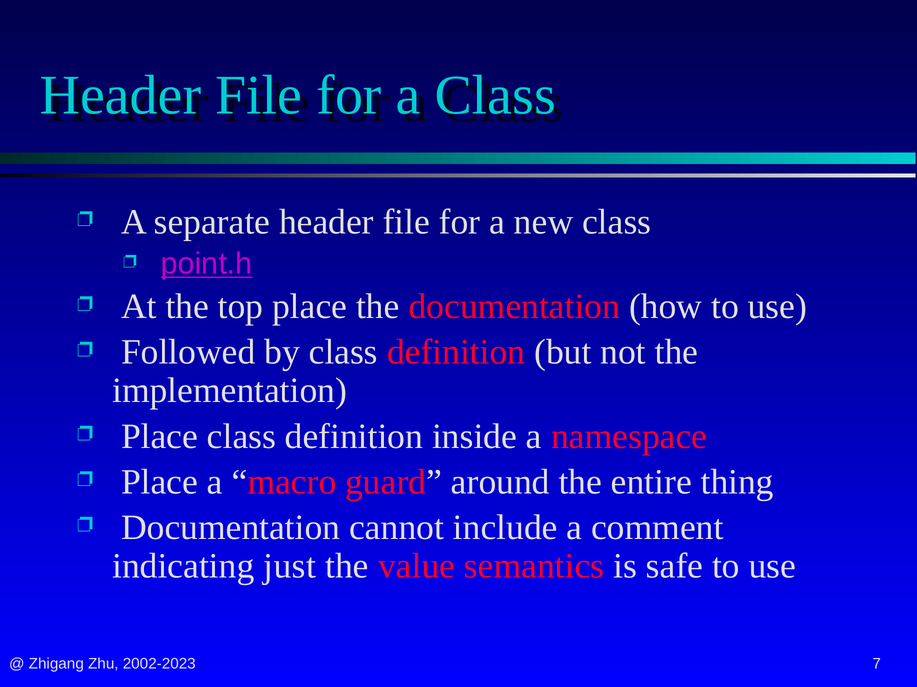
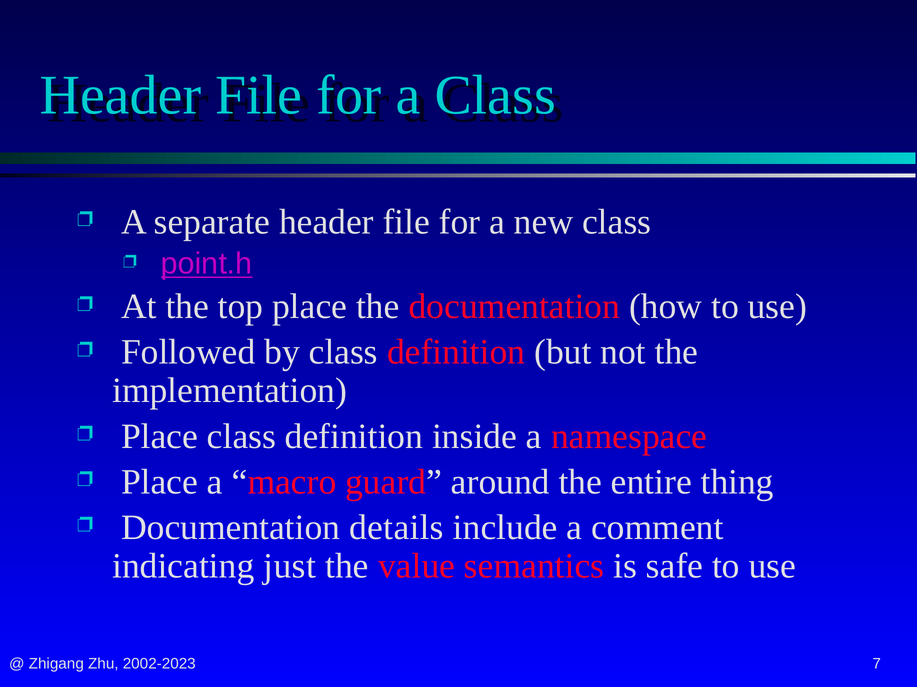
cannot: cannot -> details (396, 528)
